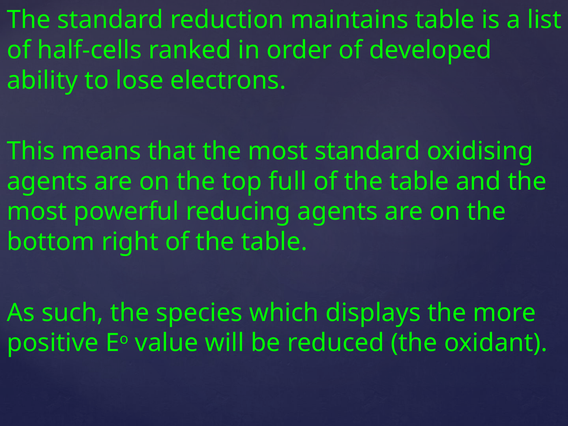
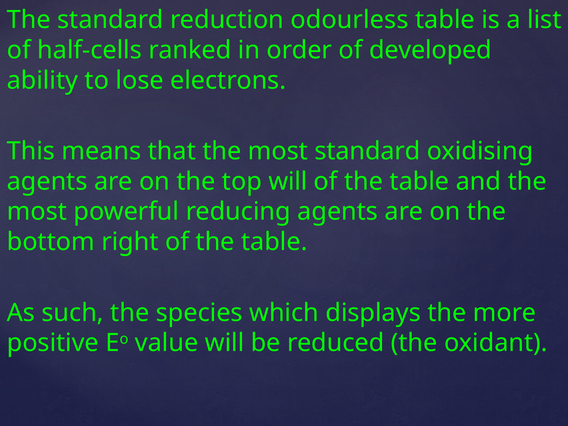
maintains: maintains -> odourless (350, 20)
top full: full -> will (288, 181)
